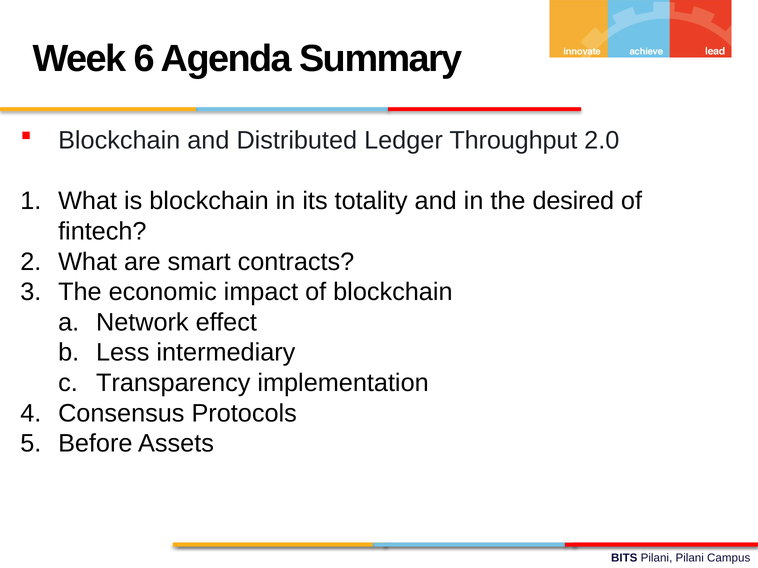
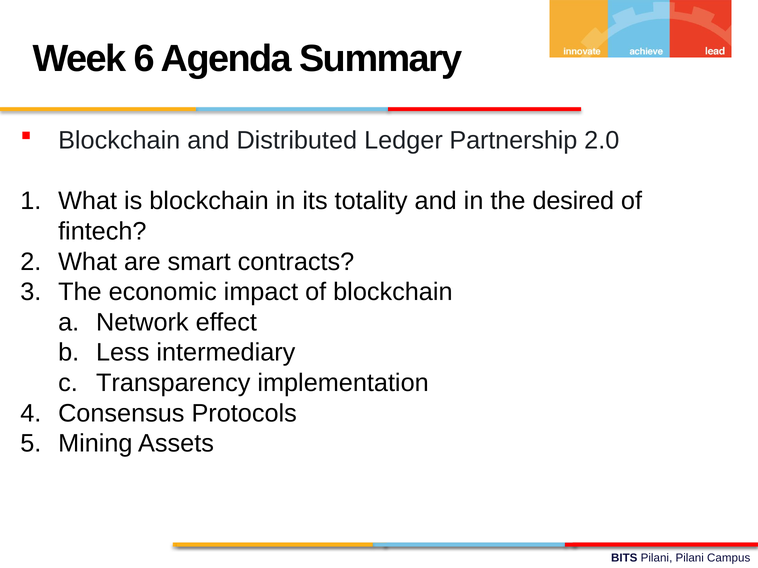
Throughput: Throughput -> Partnership (513, 141)
Before: Before -> Mining (95, 444)
